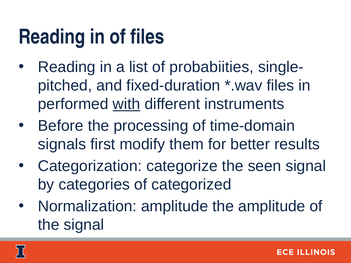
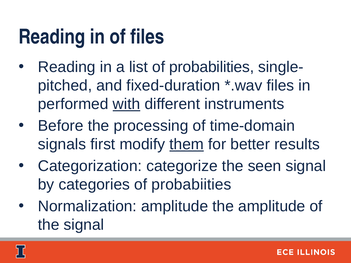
probabiities: probabiities -> probabilities (212, 67)
them underline: none -> present (187, 144)
categorized: categorized -> probabiities (191, 185)
